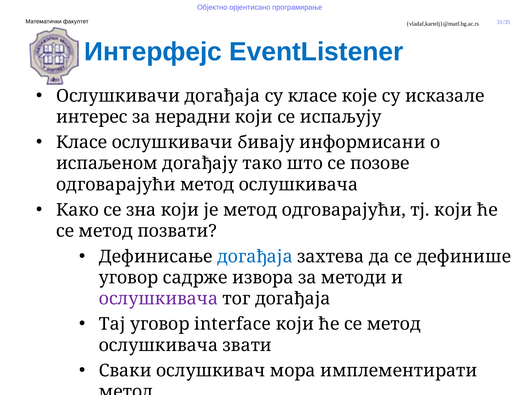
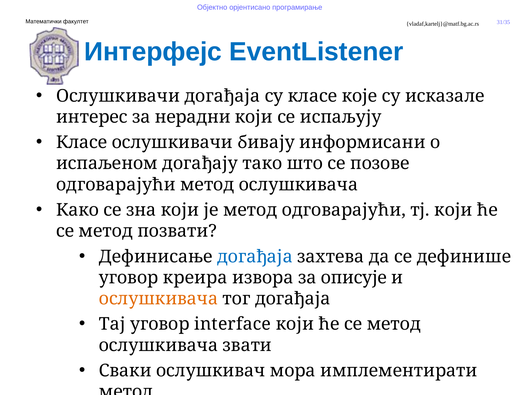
садрже: садрже -> креира (195, 278)
методи: методи -> описује (354, 278)
ослушкивача colour: purple -> orange (158, 299)
